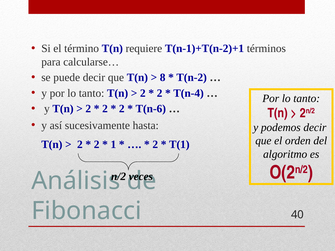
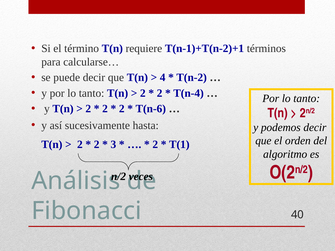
8: 8 -> 4 (163, 78)
1: 1 -> 3 (113, 145)
